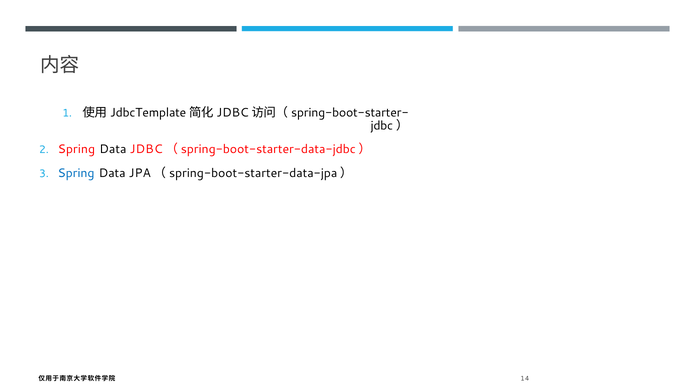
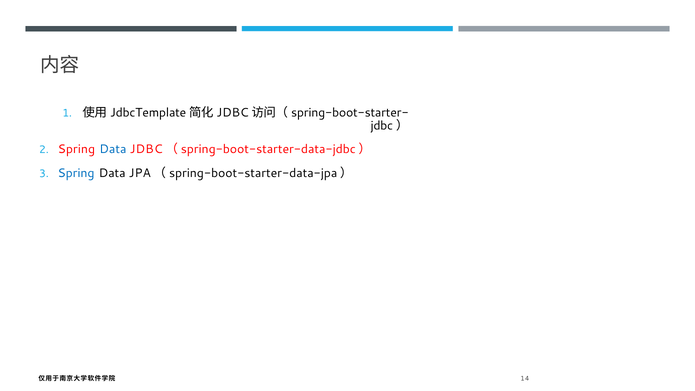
Data colour: black -> blue (113, 149)
